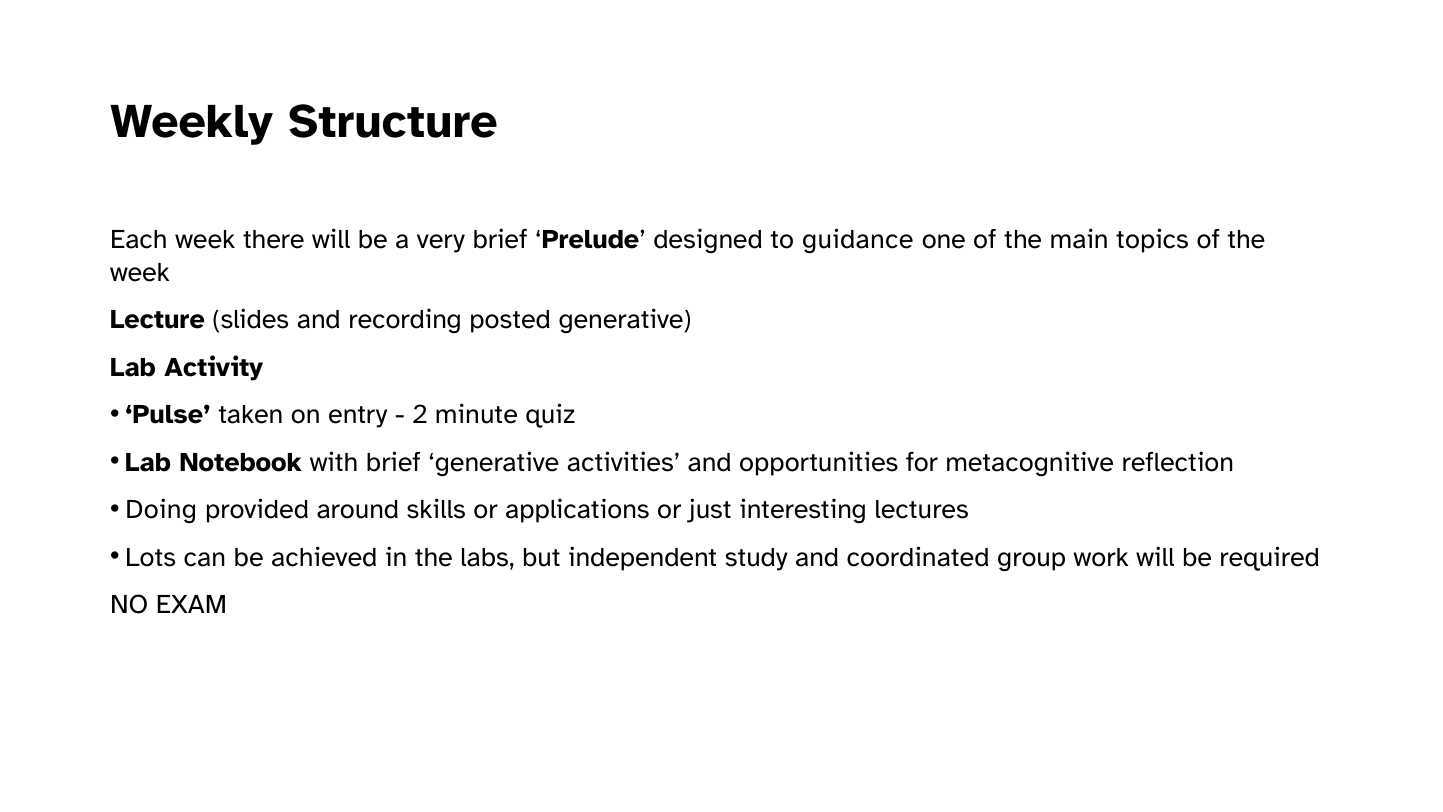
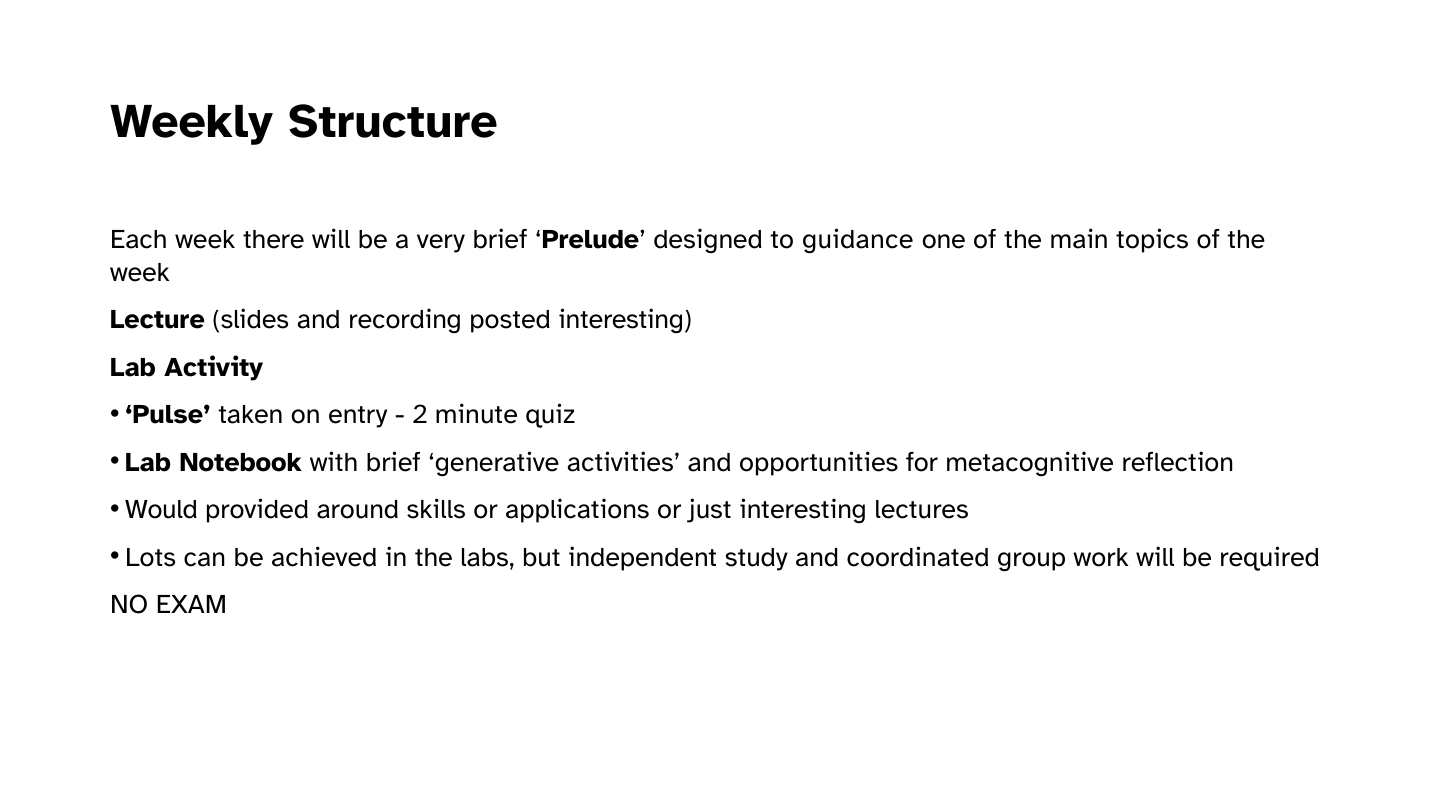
posted generative: generative -> interesting (625, 320)
Doing: Doing -> Would (162, 510)
